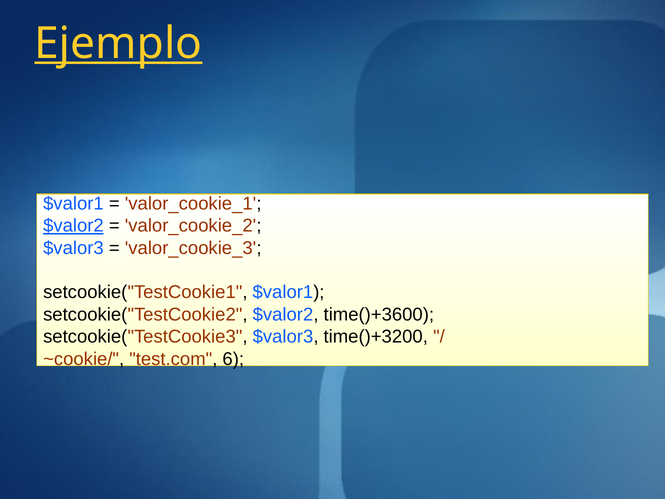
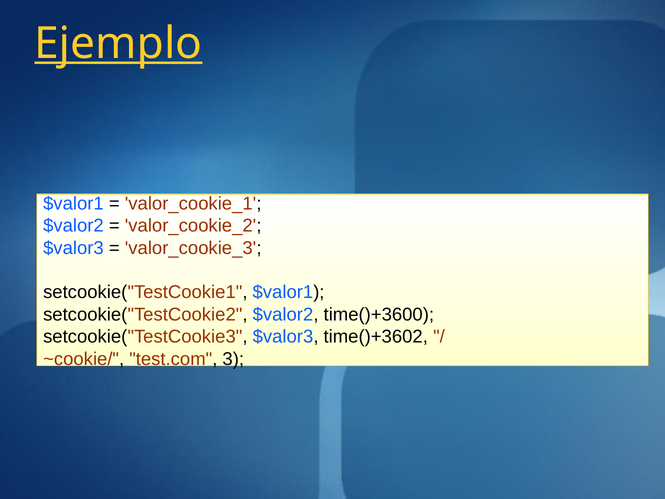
$valor2 underline: present -> none (73, 226)
time()+3200: time()+3200 -> time()+3602 (376, 337)
6: 6 -> 3 (233, 359)
